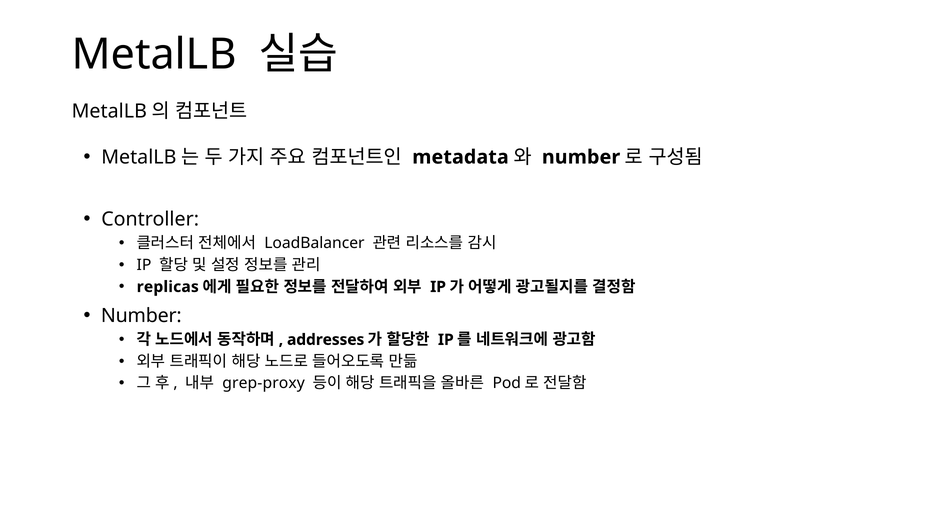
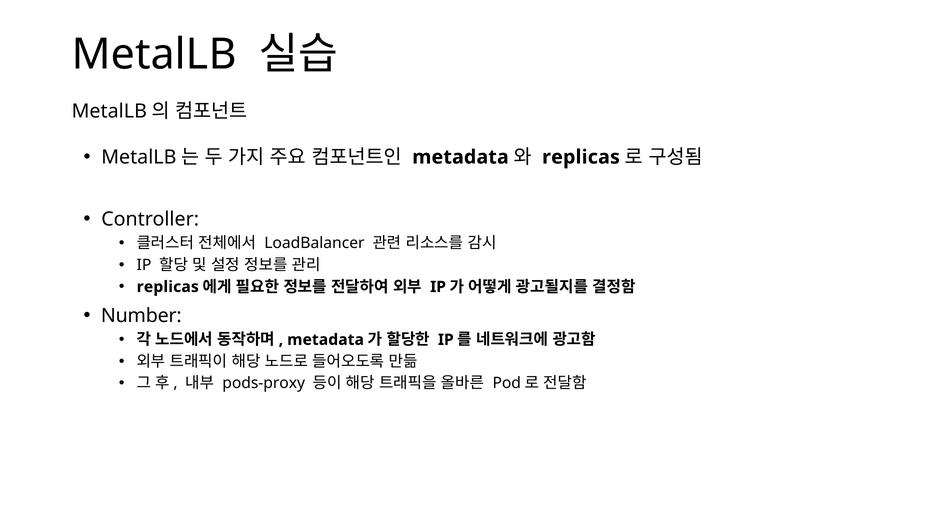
number: number -> replicas (581, 157)
addresses: addresses -> metadata (326, 340)
grep-proxy: grep-proxy -> pods-proxy (264, 383)
